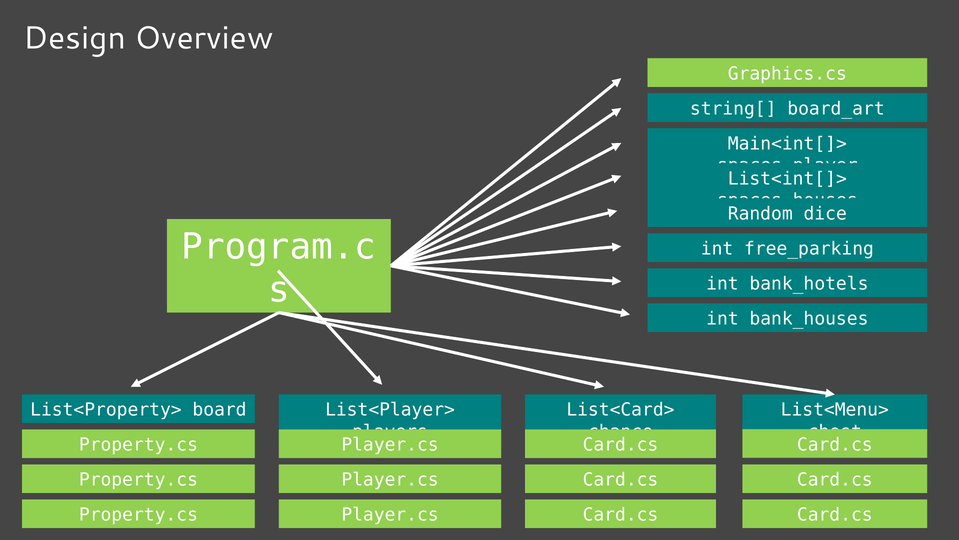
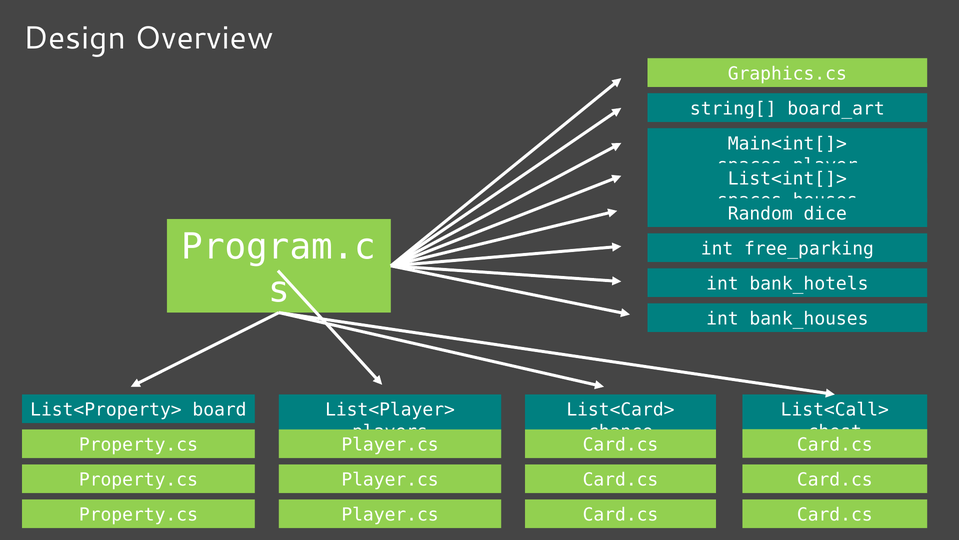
List<Menu>: List<Menu> -> List<Call> (835, 410)
